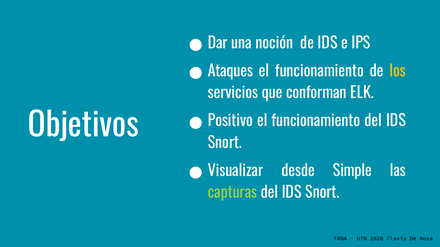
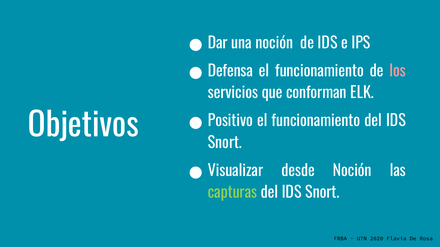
Ataques: Ataques -> Defensa (230, 71)
los colour: yellow -> pink (398, 71)
desde Simple: Simple -> Noción (352, 171)
